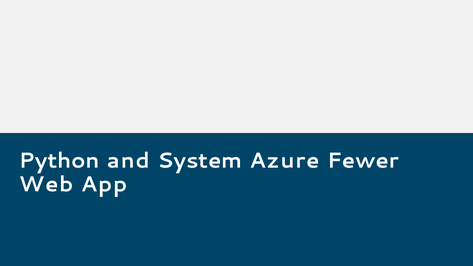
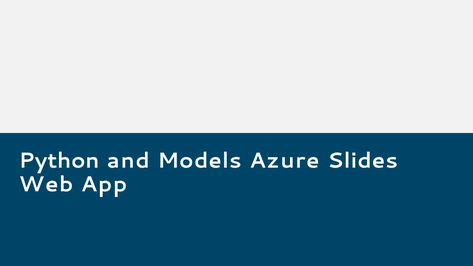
System: System -> Models (200, 161)
Fewer: Fewer -> Slides (363, 161)
